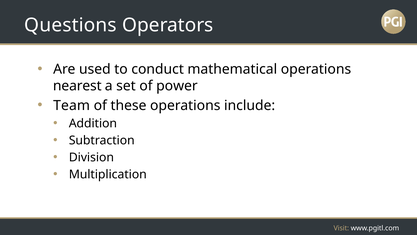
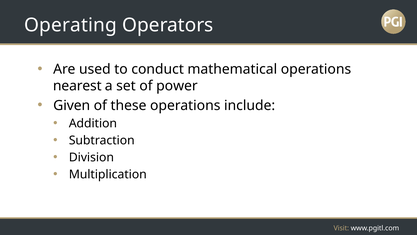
Questions: Questions -> Operating (71, 25)
Team: Team -> Given (72, 105)
